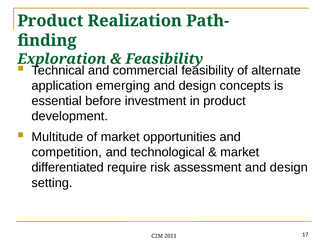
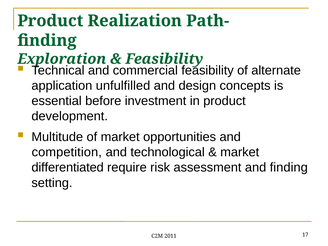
emerging: emerging -> unfulfilled (123, 86)
assessment and design: design -> finding (289, 168)
